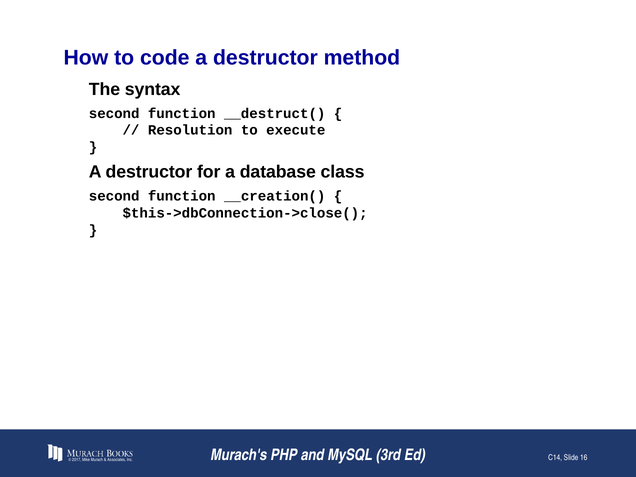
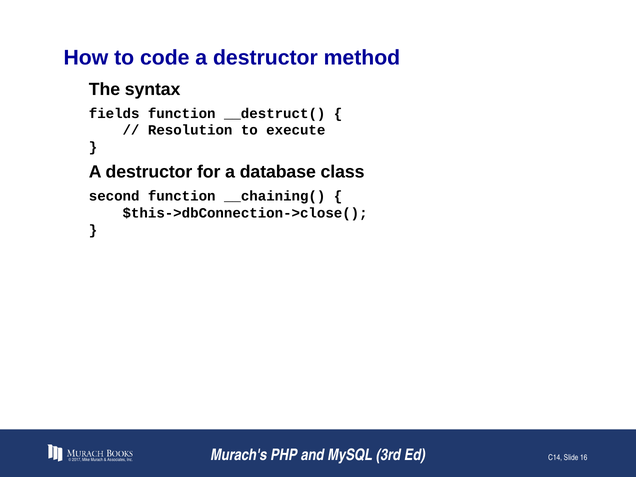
second: second -> fields (114, 113)
__creation(: __creation( -> __chaining( (275, 196)
